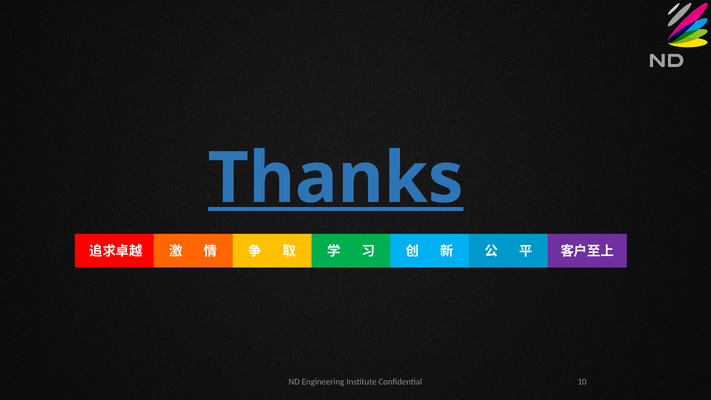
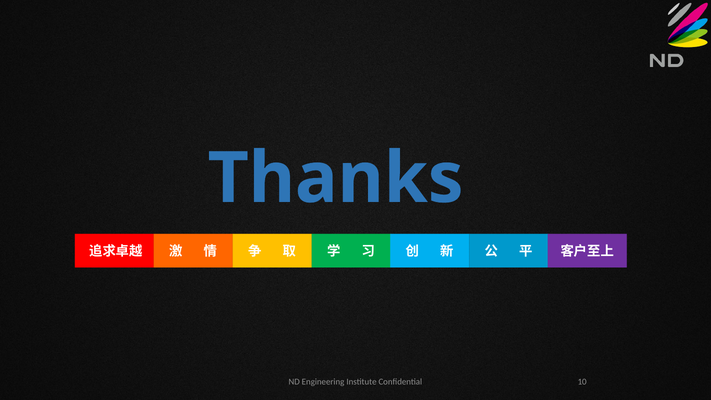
Thanks underline: present -> none (336, 178)
